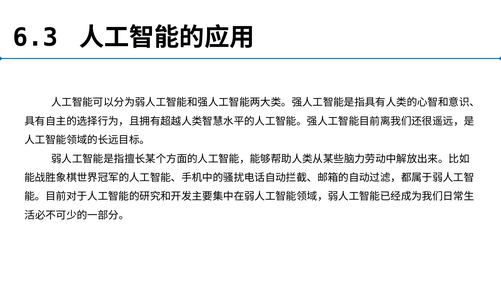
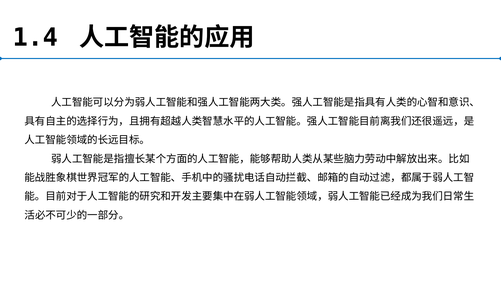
6.3: 6.3 -> 1.4 (35, 38)
